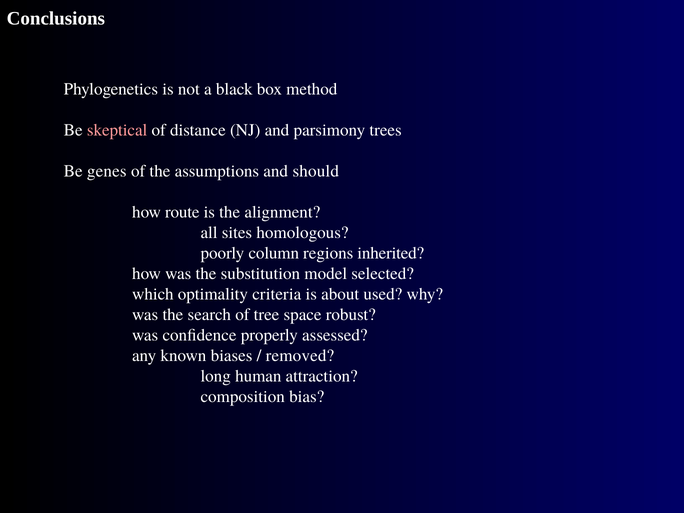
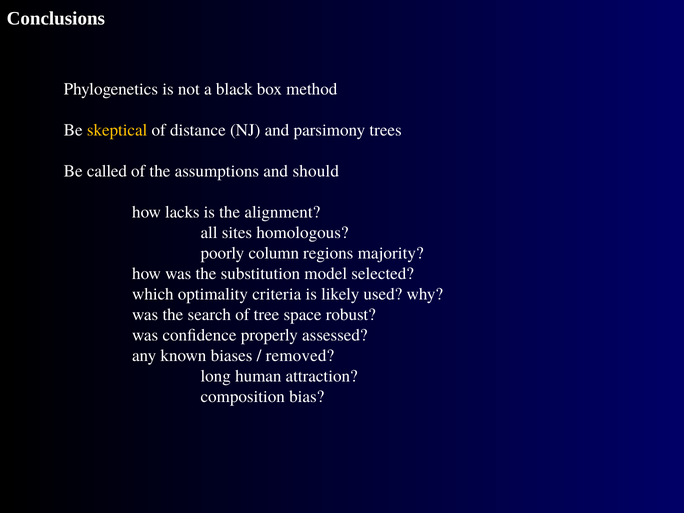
skeptical colour: pink -> yellow (117, 130)
genes: genes -> called (107, 171)
route: route -> lacks (182, 212)
inherited: inherited -> majority (391, 253)
about: about -> likely (340, 294)
